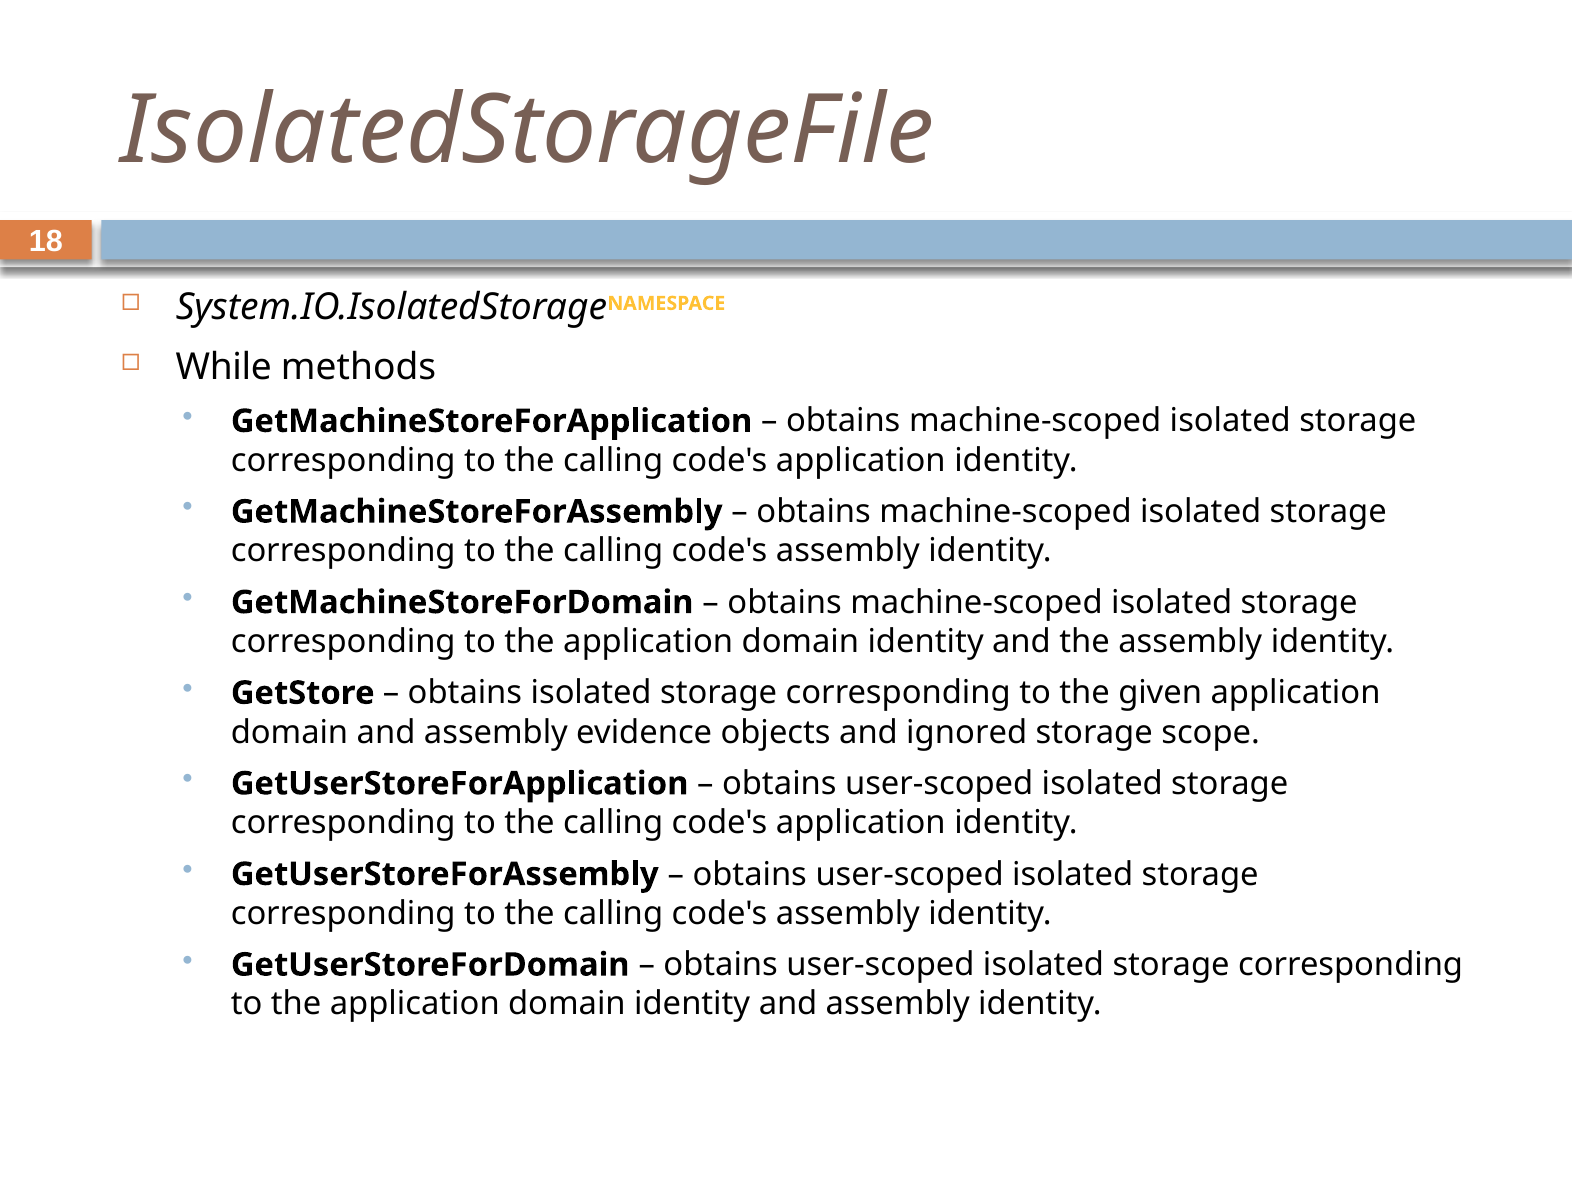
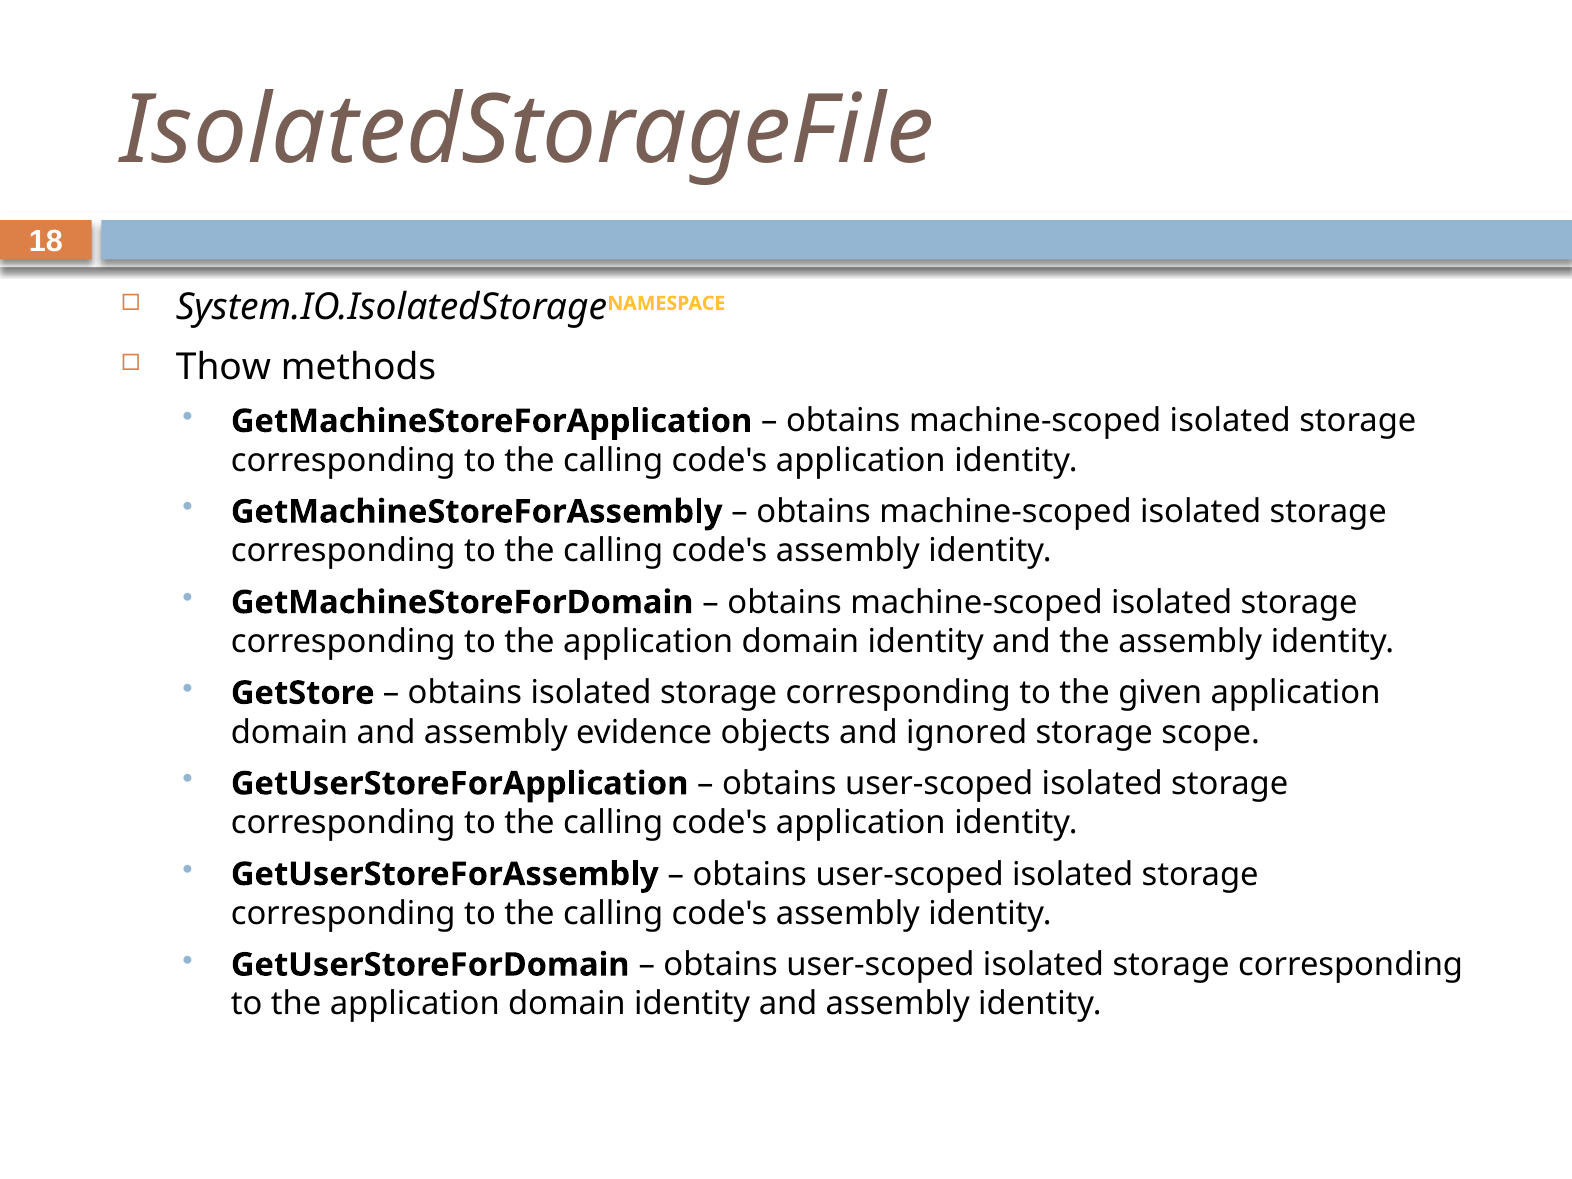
While: While -> Thow (223, 368)
